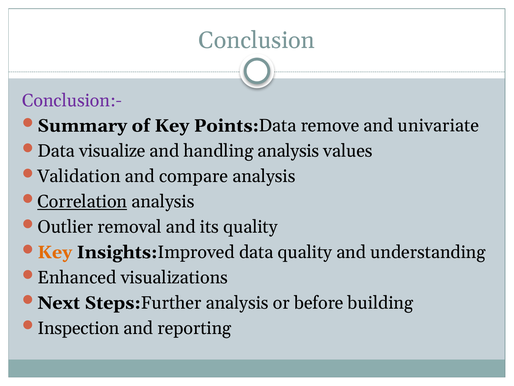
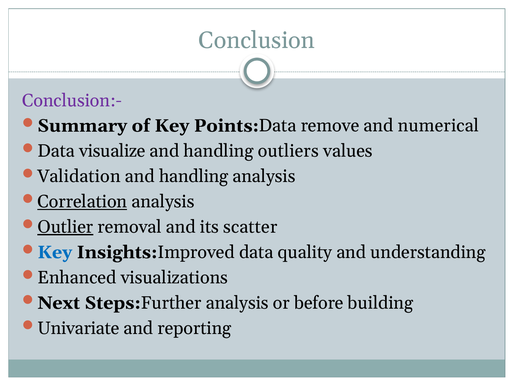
univariate: univariate -> numerical (438, 126)
handling analysis: analysis -> outliers (288, 151)
compare: compare -> handling (194, 176)
Outlier underline: none -> present (65, 227)
its quality: quality -> scatter (250, 227)
Key colour: orange -> blue (55, 252)
Inspection: Inspection -> Univariate (78, 328)
